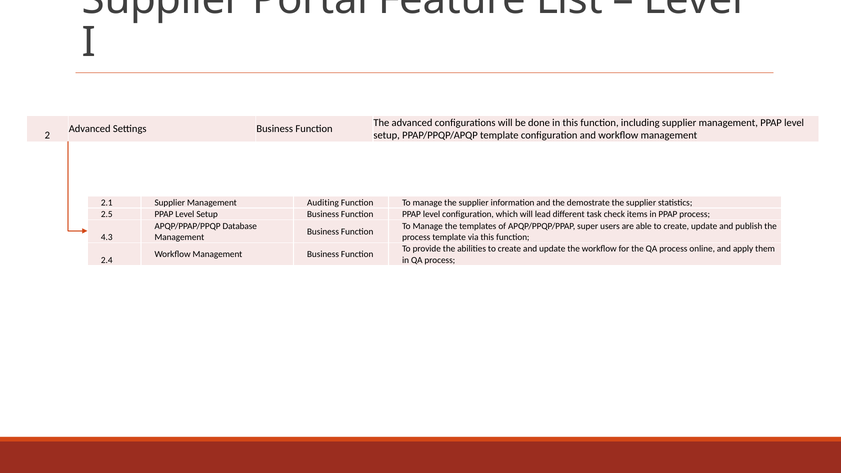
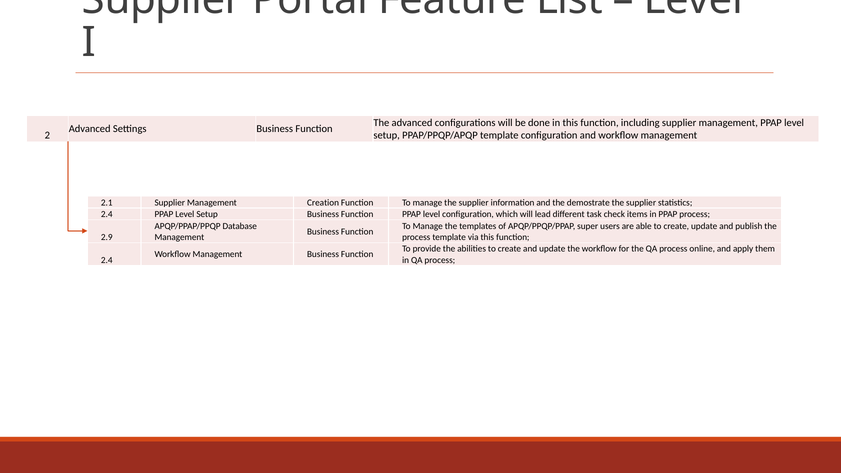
Auditing: Auditing -> Creation (323, 203)
2.5: 2.5 -> 2.4 (107, 214)
4.3: 4.3 -> 2.9 (107, 237)
